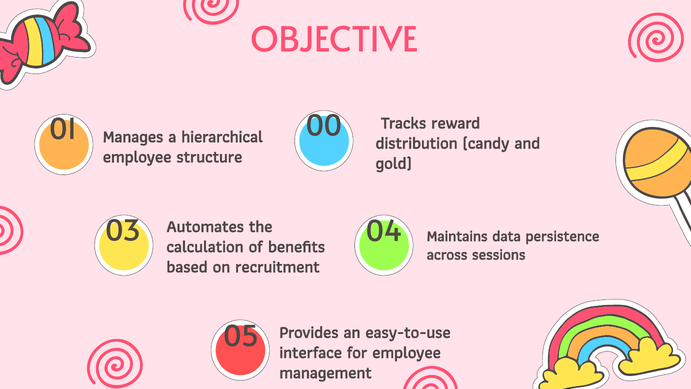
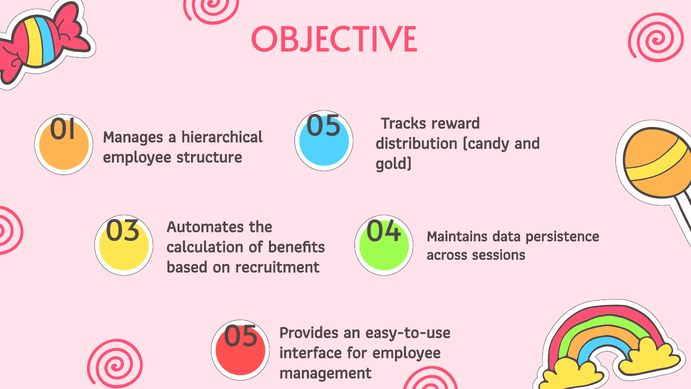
01 00: 00 -> 05 (324, 126)
